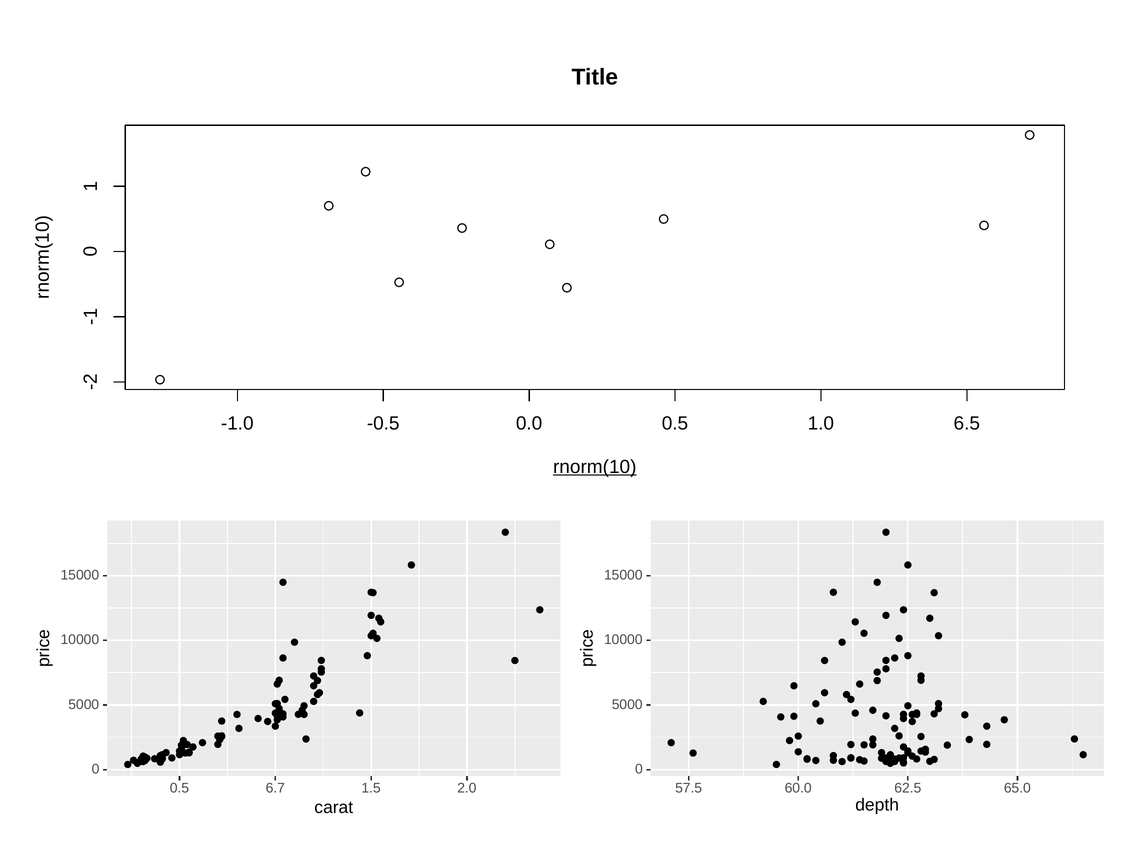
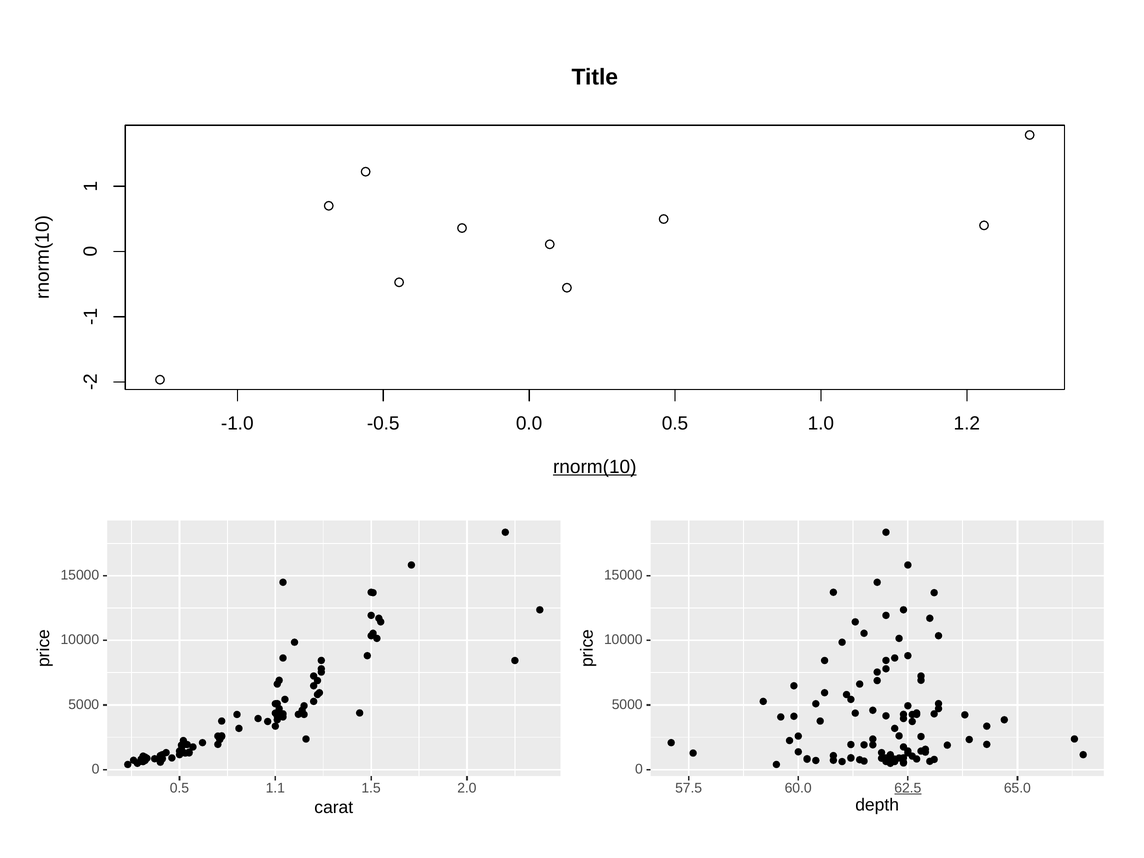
6.5: 6.5 -> 1.2 (967, 423)
6.7: 6.7 -> 1.1 (275, 788)
62.5 underline: none -> present (908, 788)
